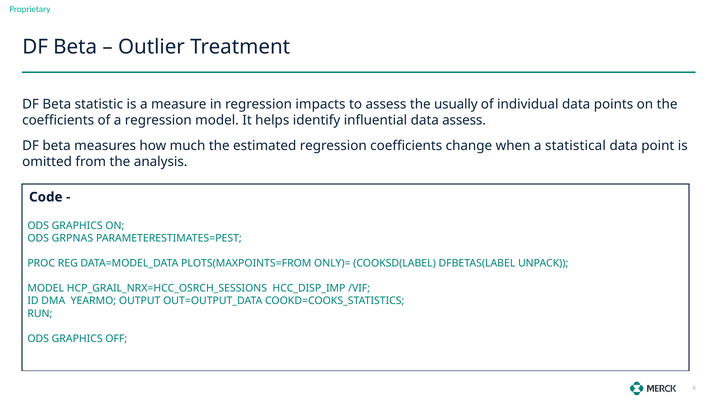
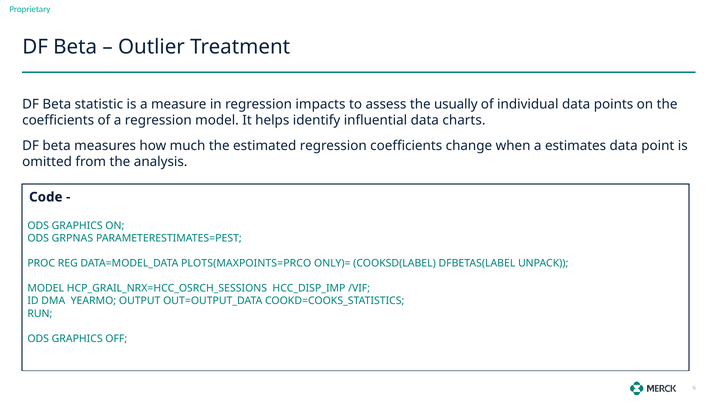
data assess: assess -> charts (464, 120)
statistical: statistical -> estimates (576, 146)
PLOTS(MAXPOINTS=FROM: PLOTS(MAXPOINTS=FROM -> PLOTS(MAXPOINTS=PRCO (246, 263)
